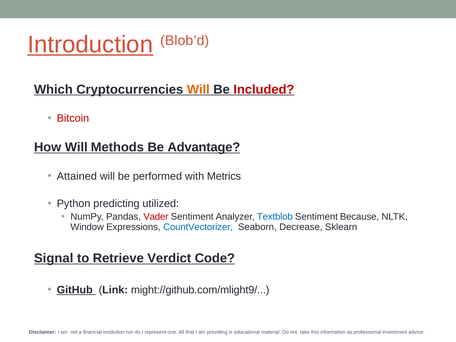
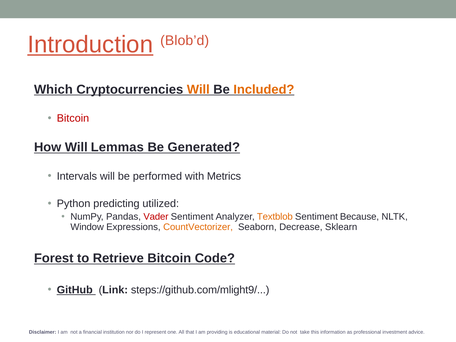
Included colour: red -> orange (264, 89)
Methods: Methods -> Lemmas (117, 147)
Advantage: Advantage -> Generated (204, 147)
Attained: Attained -> Intervals (77, 176)
Textblob colour: blue -> orange (275, 217)
CountVectorizer colour: blue -> orange (198, 227)
Signal: Signal -> Forest (54, 258)
Retrieve Verdict: Verdict -> Bitcoin (169, 258)
might://github.com/mlight9/: might://github.com/mlight9/ -> steps://github.com/mlight9/ (200, 290)
